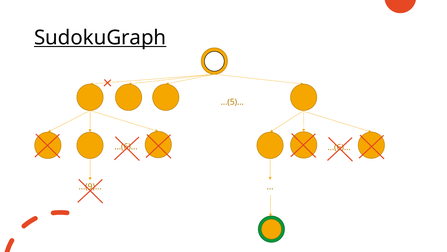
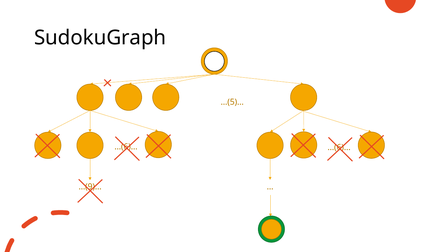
SudokuGraph underline: present -> none (100, 38)
